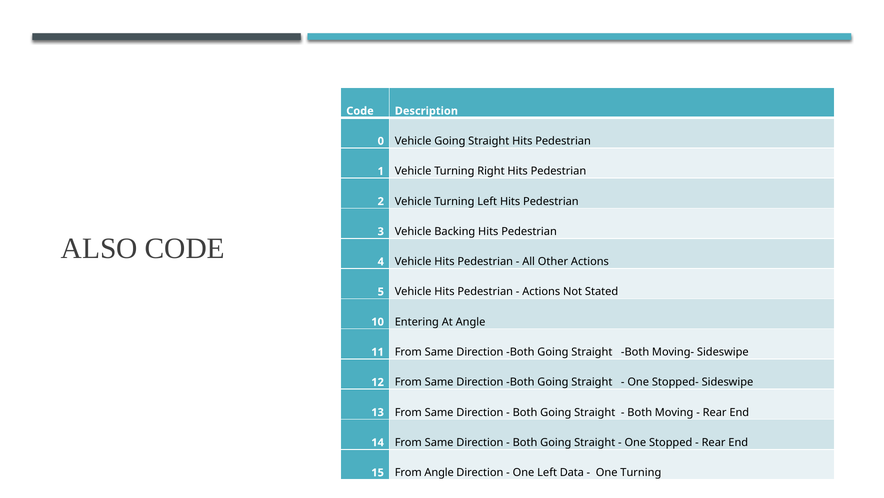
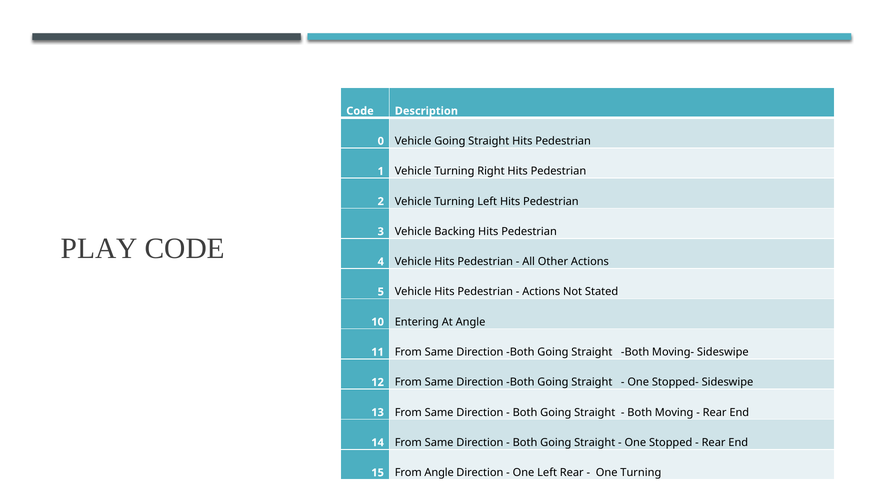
ALSO: ALSO -> PLAY (99, 248)
Left Data: Data -> Rear (572, 472)
